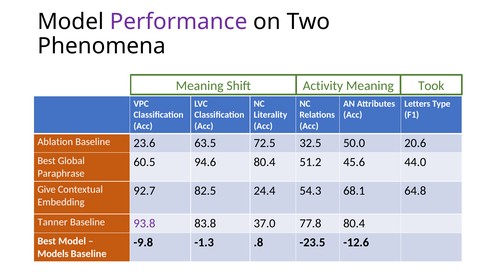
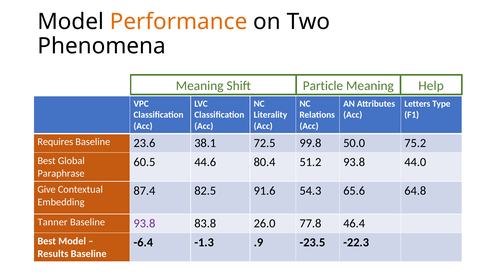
Performance colour: purple -> orange (179, 22)
Activity: Activity -> Particle (323, 86)
Took: Took -> Help (431, 86)
Ablation: Ablation -> Requires (55, 142)
63.5: 63.5 -> 38.1 (205, 143)
32.5: 32.5 -> 99.8 (310, 143)
20.6: 20.6 -> 75.2 (415, 143)
94.6: 94.6 -> 44.6 (205, 162)
51.2 45.6: 45.6 -> 93.8 (354, 162)
92.7: 92.7 -> 87.4 (144, 191)
24.4: 24.4 -> 91.6 (265, 191)
68.1: 68.1 -> 65.6 (354, 191)
37.0: 37.0 -> 26.0 (265, 223)
77.8 80.4: 80.4 -> 46.4 (354, 223)
-9.8: -9.8 -> -6.4 (143, 242)
.8: .8 -> .9 (258, 242)
-12.6: -12.6 -> -22.3 (356, 242)
Models: Models -> Results (53, 253)
